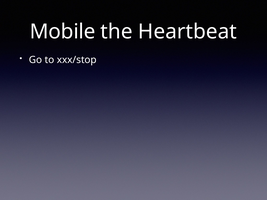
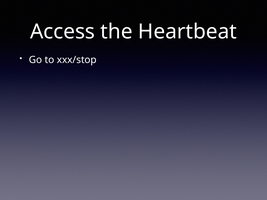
Mobile: Mobile -> Access (63, 32)
